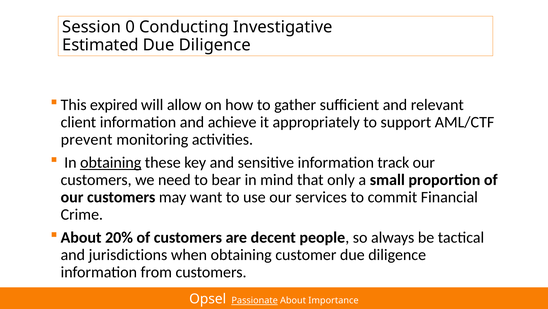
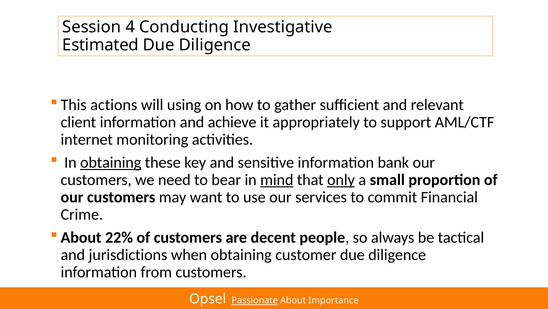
0: 0 -> 4 (130, 27)
expired: expired -> actions (114, 105)
allow: allow -> using (184, 105)
prevent: prevent -> internet (87, 139)
track: track -> bank (393, 162)
mind underline: none -> present (277, 179)
only underline: none -> present (341, 179)
20%: 20% -> 22% (119, 237)
